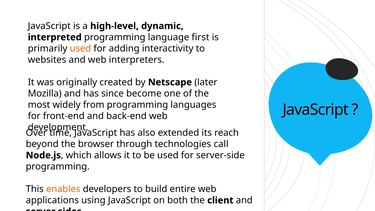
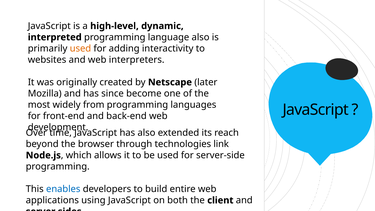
language first: first -> also (201, 37)
call: call -> link (221, 144)
enables colour: orange -> blue (63, 189)
